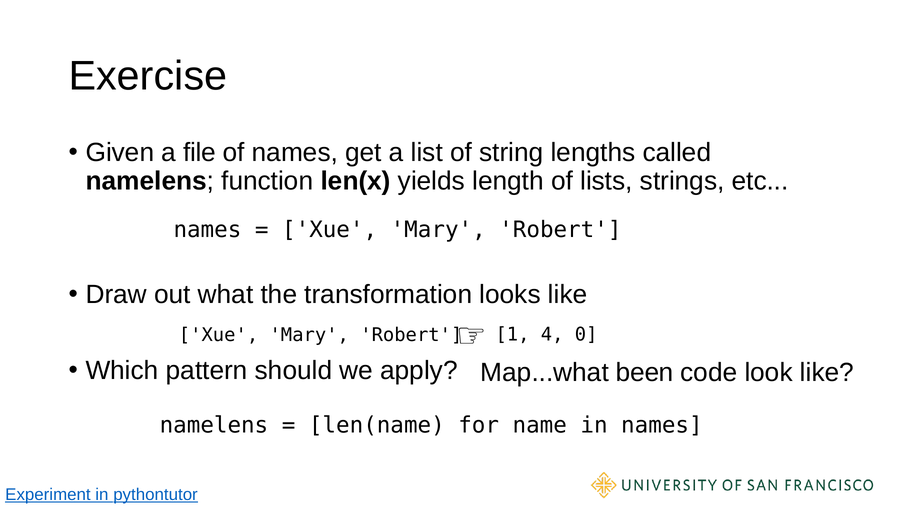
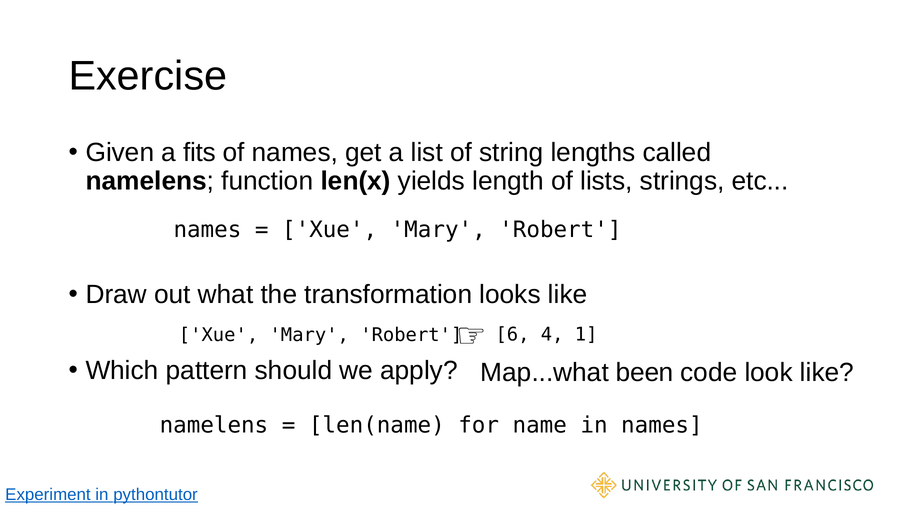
file: file -> fits (200, 153)
1: 1 -> 6 (513, 334)
0: 0 -> 1 (586, 334)
